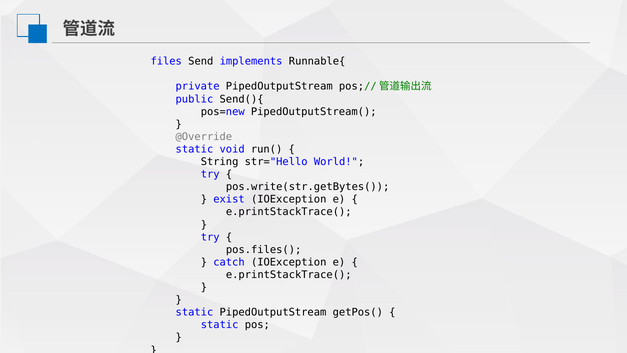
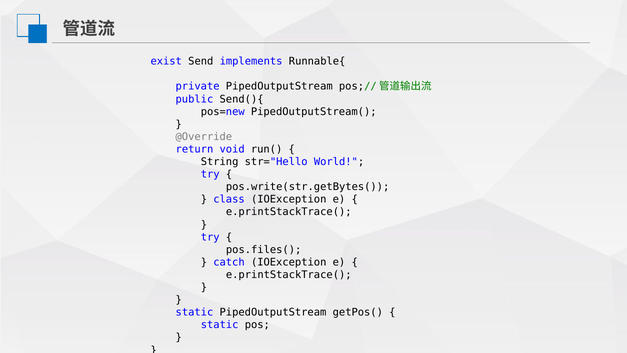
files: files -> exist (166, 61)
static: static -> return (194, 149)
exist: exist -> class (229, 199)
